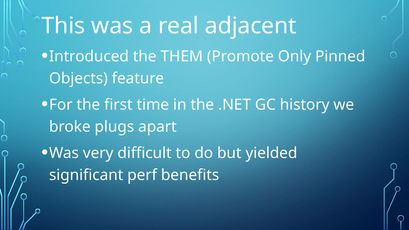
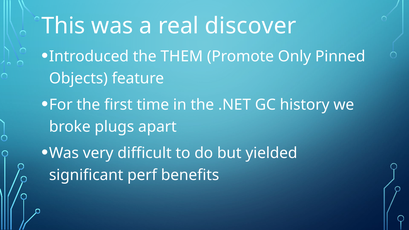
adjacent: adjacent -> discover (251, 26)
